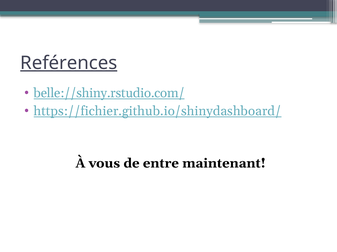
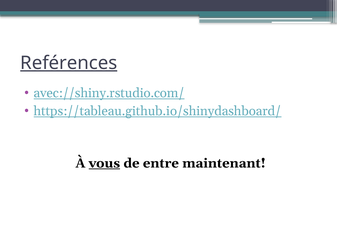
belle://shiny.rstudio.com/: belle://shiny.rstudio.com/ -> avec://shiny.rstudio.com/ (109, 93)
https://fichier.github.io/shinydashboard/: https://fichier.github.io/shinydashboard/ -> https://tableau.github.io/shinydashboard/ (158, 111)
vous underline: none -> present (104, 164)
